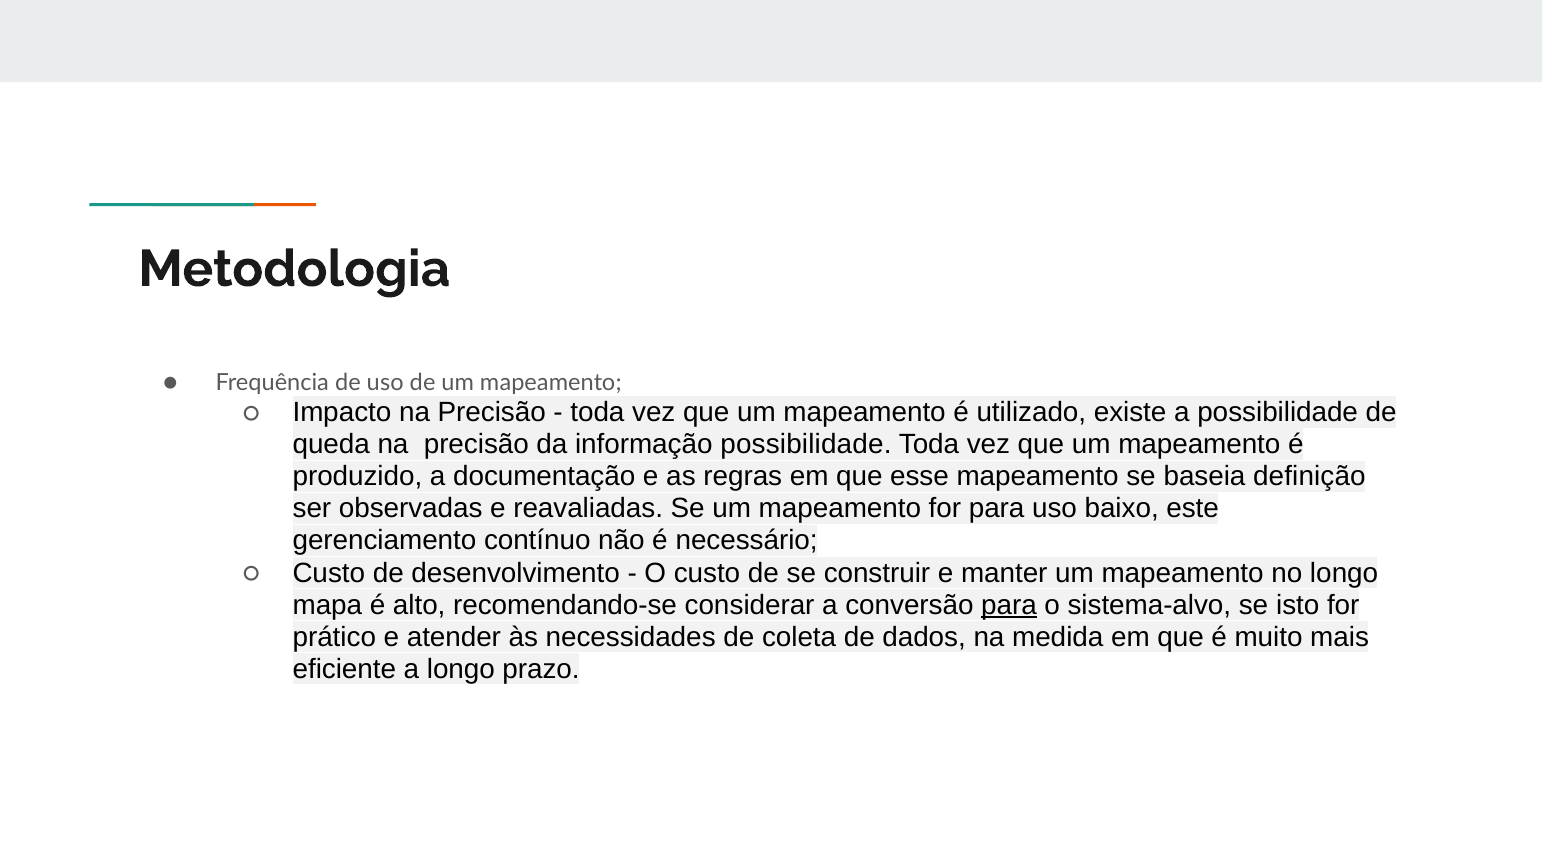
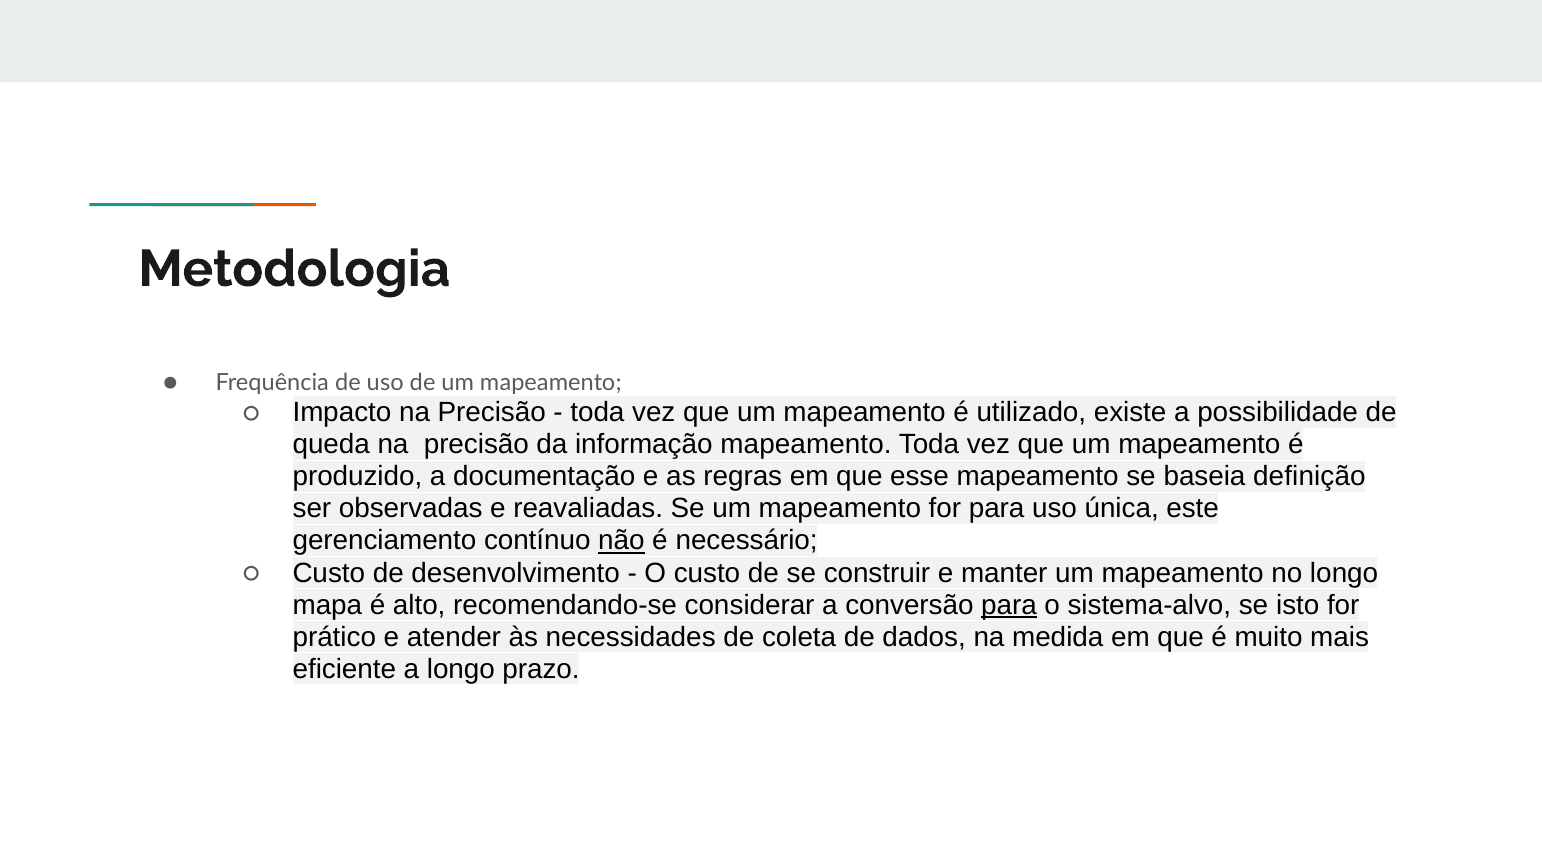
informação possibilidade: possibilidade -> mapeamento (806, 445)
baixo: baixo -> única (1122, 509)
não underline: none -> present (621, 541)
